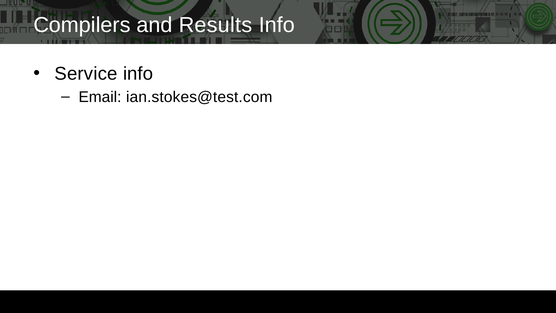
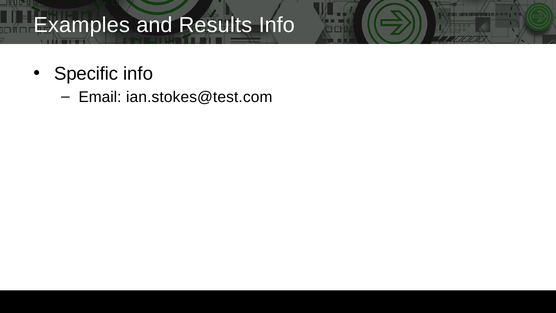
Compilers: Compilers -> Examples (82, 25)
Service: Service -> Specific (86, 74)
